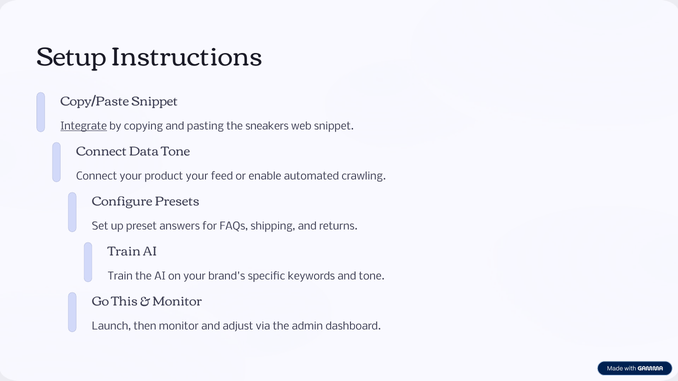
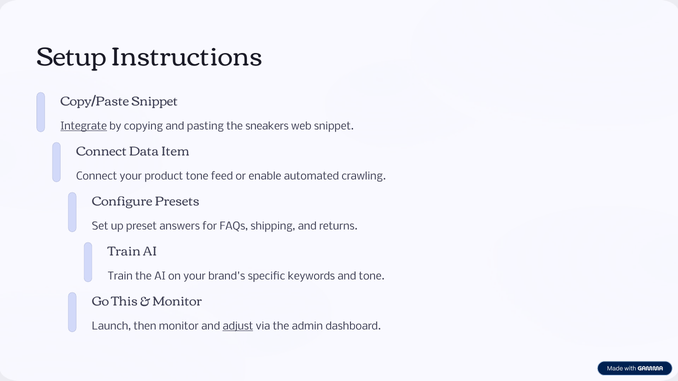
Data Tone: Tone -> Item (175, 152)
product your: your -> tone (197, 177)
adjust underline: none -> present (238, 327)
